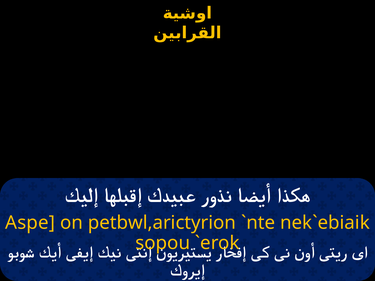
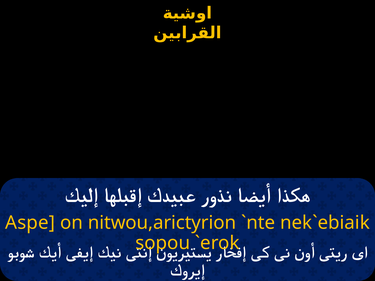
petbwl,arictyrion: petbwl,arictyrion -> nitwou,arictyrion (162, 223)
